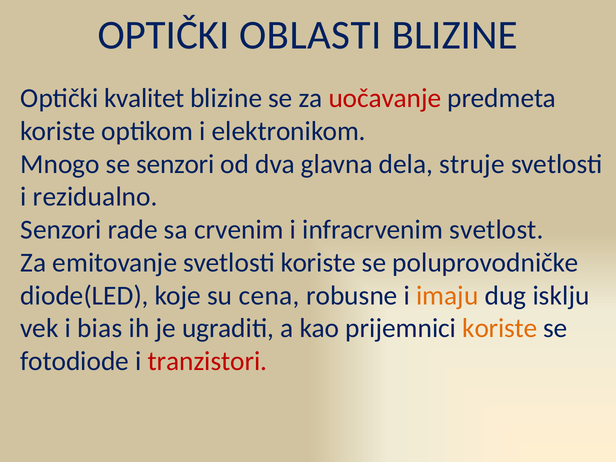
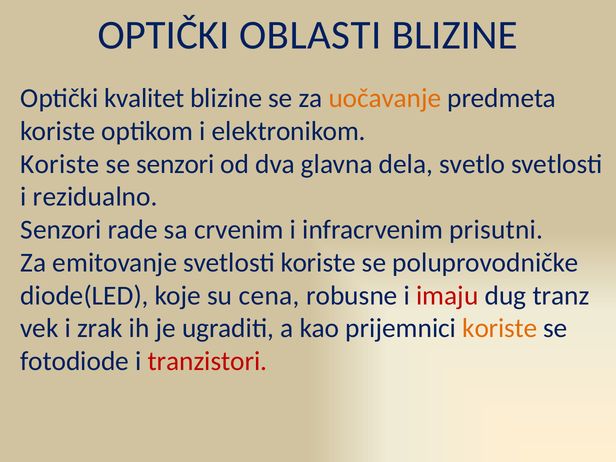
uočavanje colour: red -> orange (385, 98)
Mnogo: Mnogo -> Koriste (60, 164)
struje: struje -> svetlo (472, 164)
svetlost: svetlost -> prisutni (496, 230)
imaju colour: orange -> red (447, 296)
isklju: isklju -> tranz (561, 296)
bias: bias -> zrak (100, 328)
